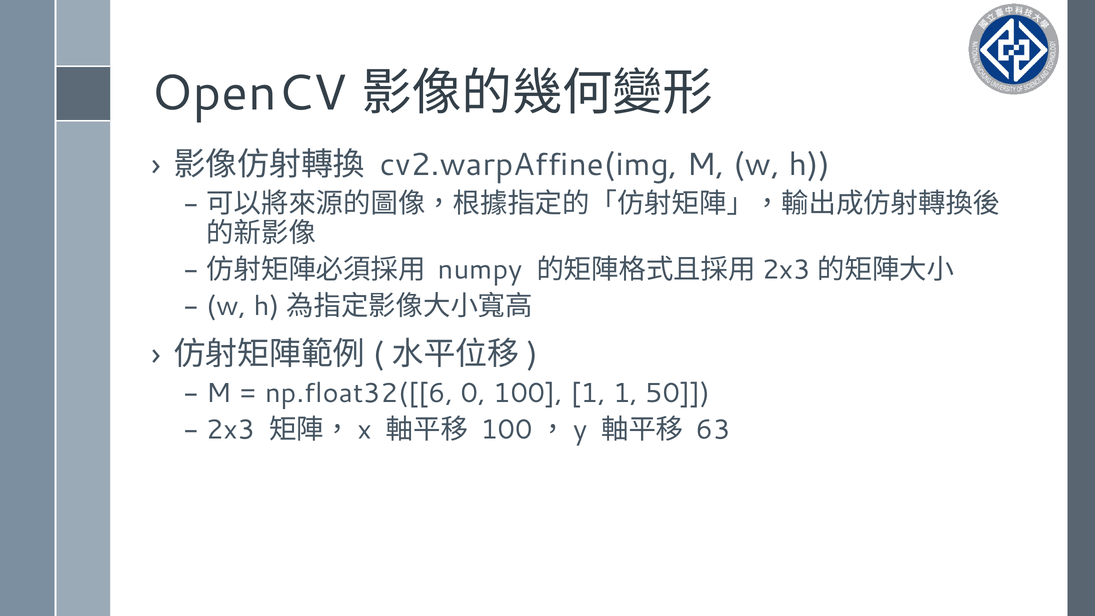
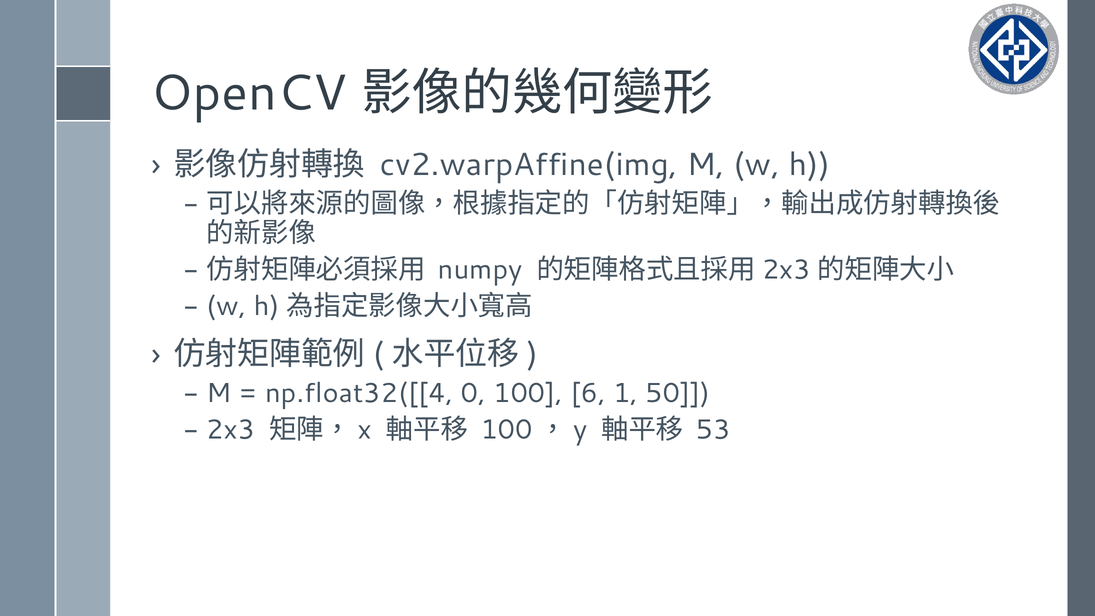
np.float32([[6: np.float32([[6 -> np.float32([[4 (359, 393)
100 1: 1 -> 6 (588, 393)
63: 63 -> 53 (713, 429)
